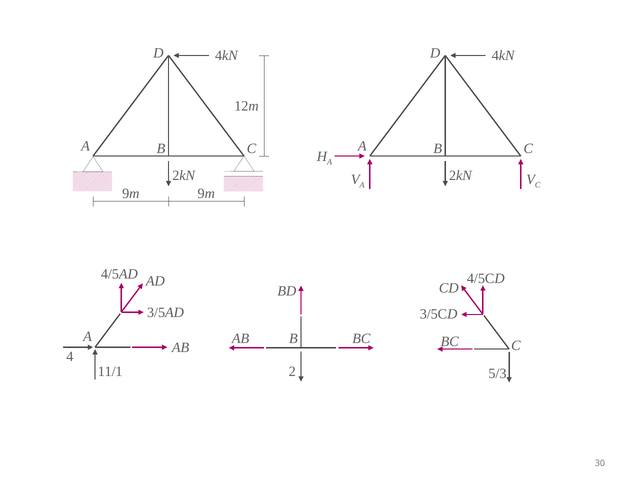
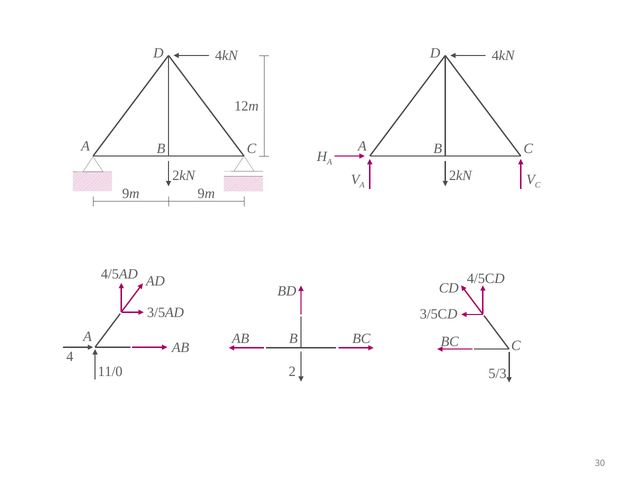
11/1: 11/1 -> 11/0 (110, 372)
